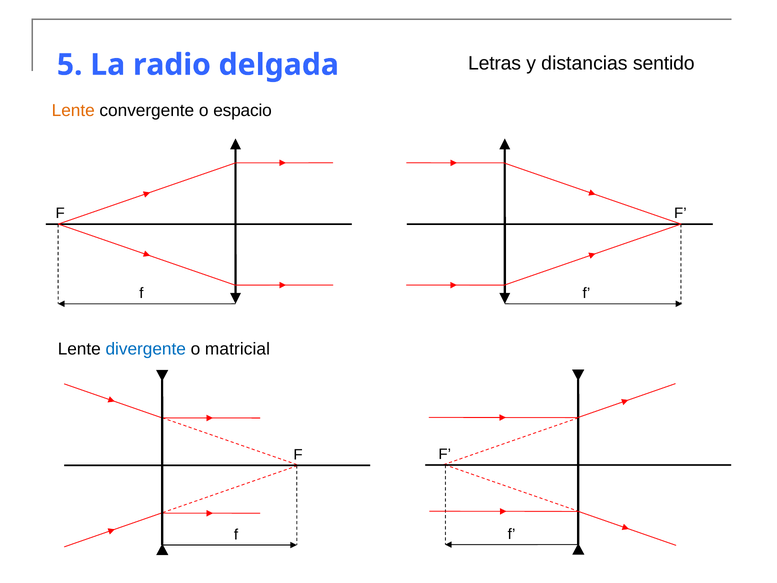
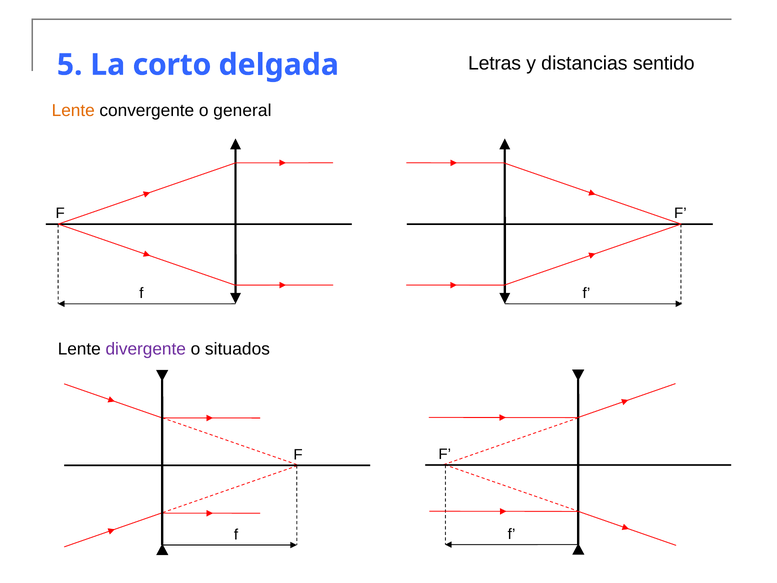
radio: radio -> corto (172, 65)
espacio: espacio -> general (242, 111)
divergente colour: blue -> purple (146, 349)
matricial: matricial -> situados (237, 349)
